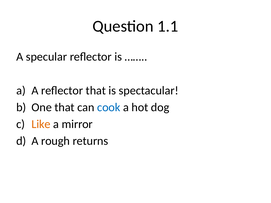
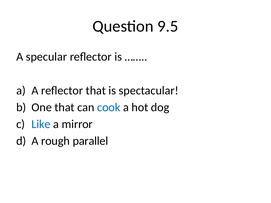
1.1: 1.1 -> 9.5 (168, 26)
Like colour: orange -> blue (41, 124)
returns: returns -> parallel (90, 141)
